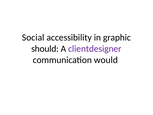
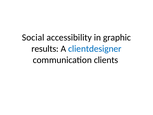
should: should -> results (45, 49)
clientdesigner colour: purple -> blue (95, 49)
would: would -> clients (106, 60)
